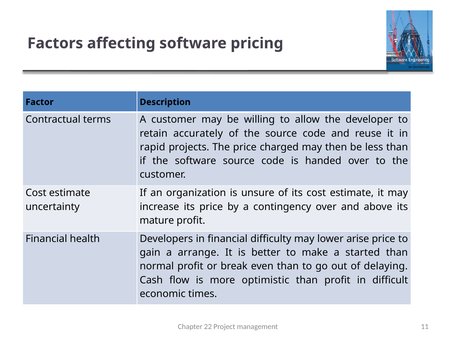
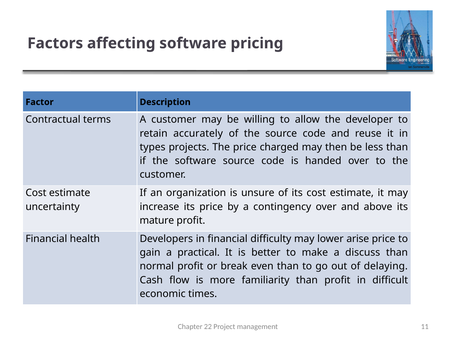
rapid: rapid -> types (153, 147)
arrange: arrange -> practical (199, 253)
started: started -> discuss (363, 253)
optimistic: optimistic -> familiarity (266, 280)
